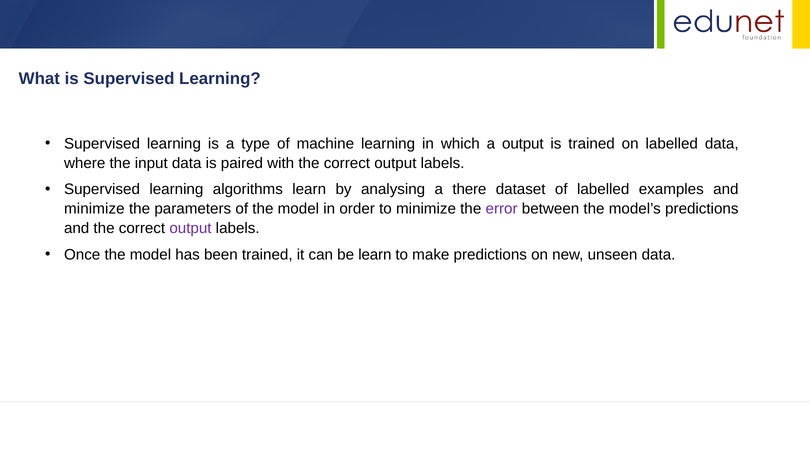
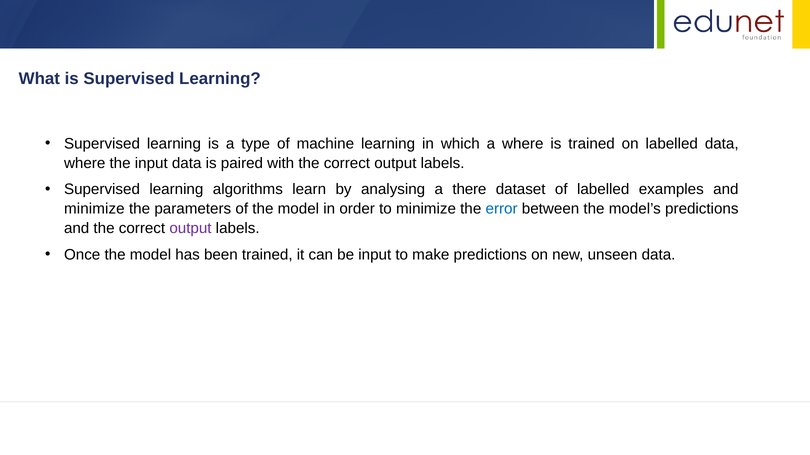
a output: output -> where (523, 144)
error colour: purple -> blue (502, 209)
be learn: learn -> input (375, 255)
